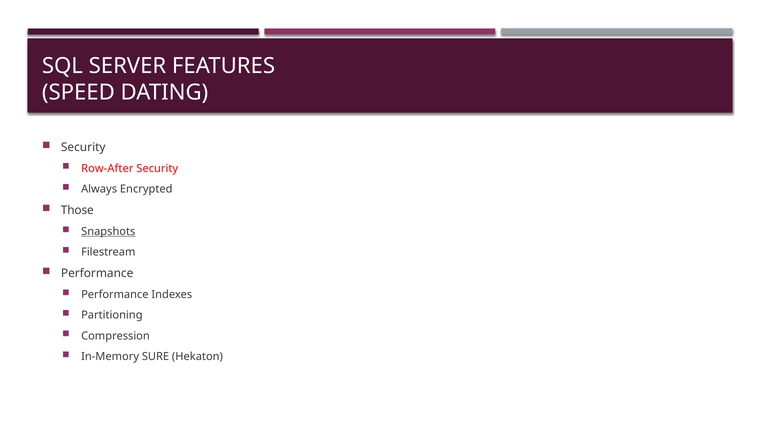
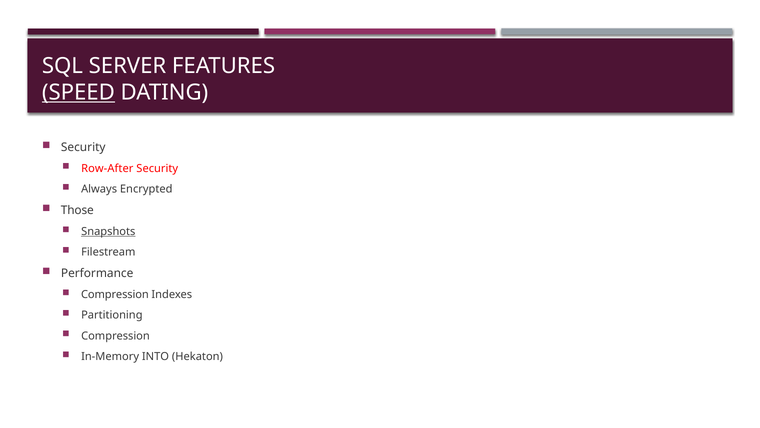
SPEED underline: none -> present (78, 92)
Performance: Performance -> Compression (115, 294)
SURE: SURE -> INTO (155, 356)
